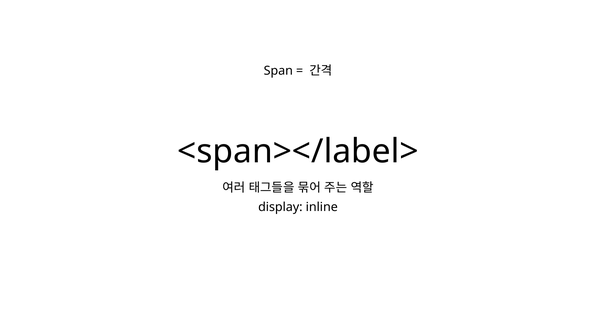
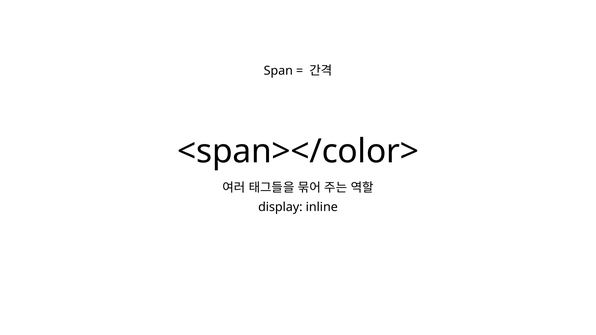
<span></label>: <span></label> -> <span></color> (298, 152)
